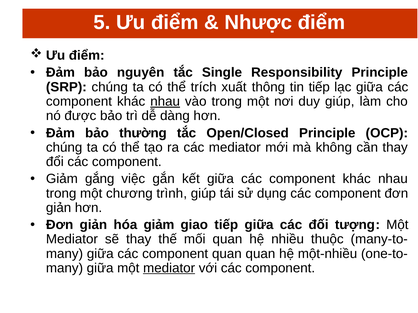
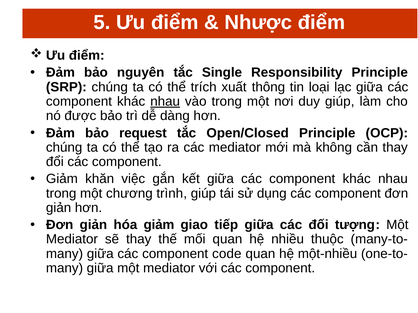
tin tiếp: tiếp -> loại (319, 87)
thường: thường -> request (143, 133)
gắng: gắng -> khăn (100, 179)
component quan: quan -> code (227, 254)
mediator underline: present -> none (169, 268)
